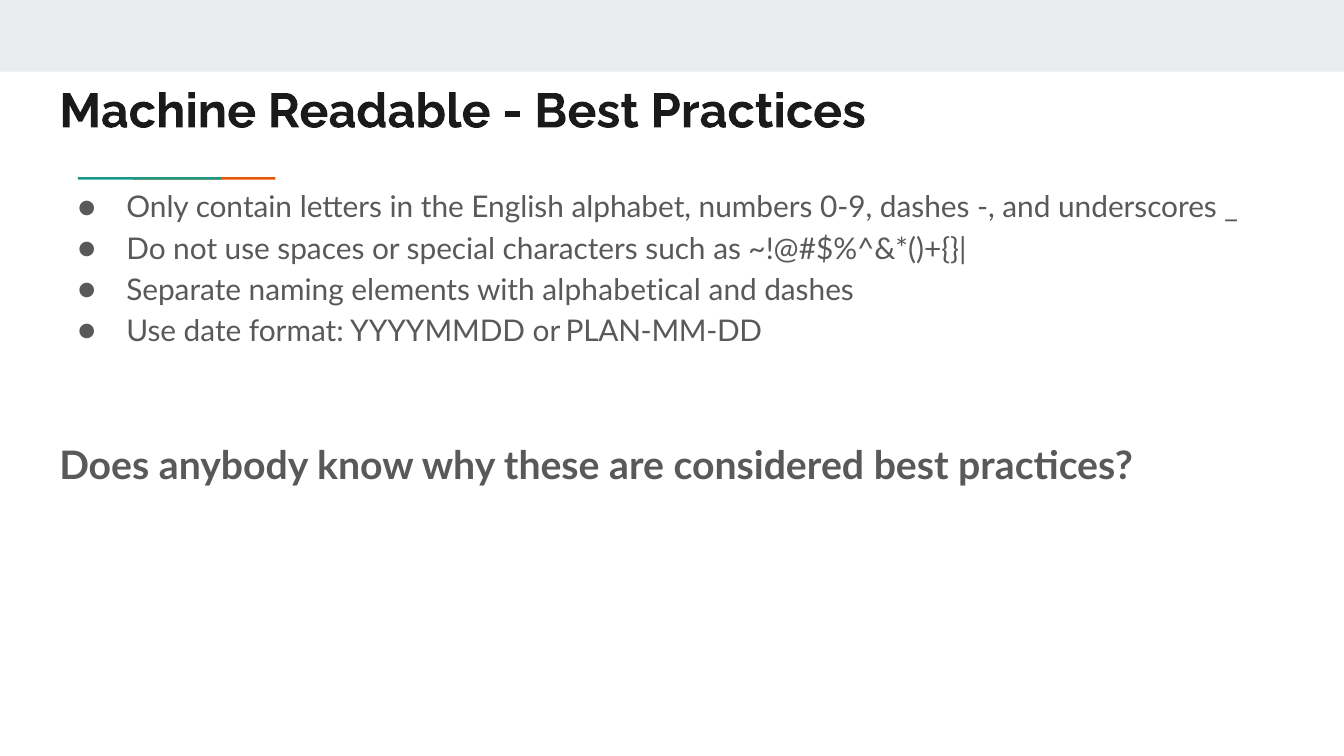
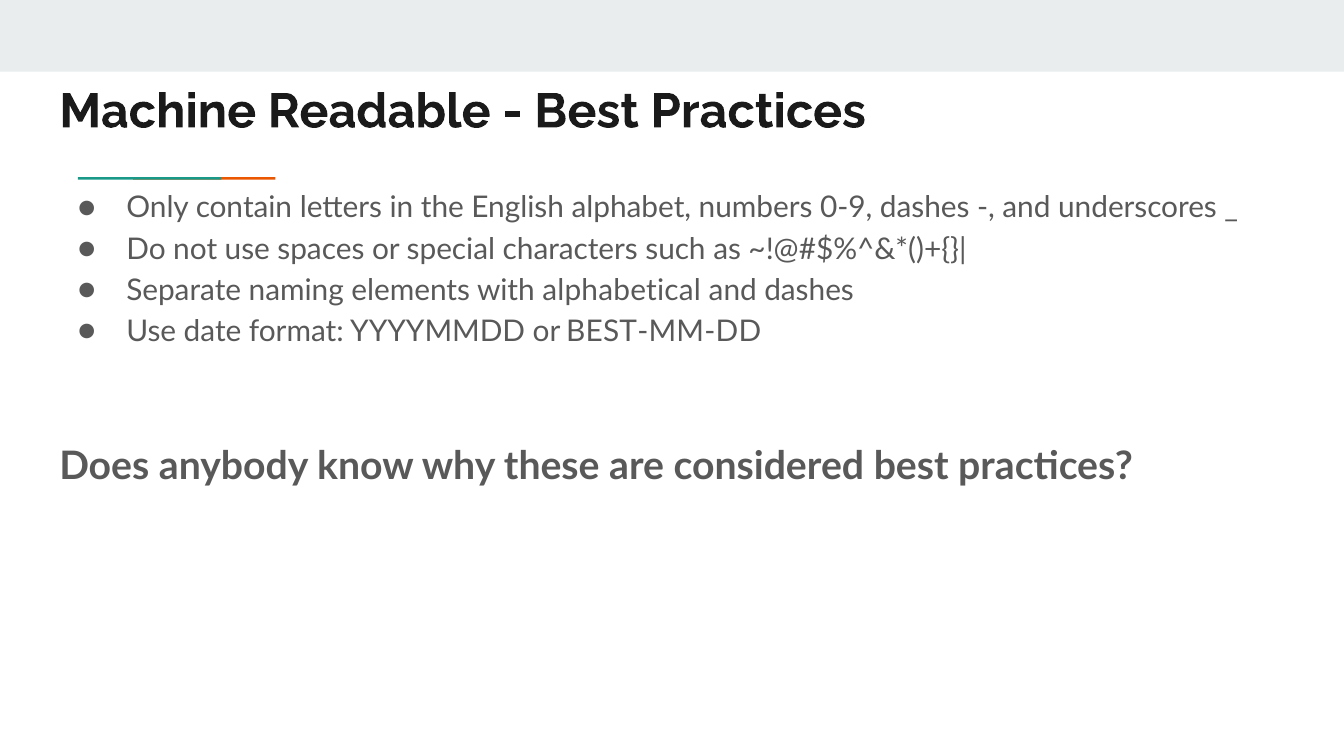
PLAN-MM-DD: PLAN-MM-DD -> BEST-MM-DD (664, 331)
